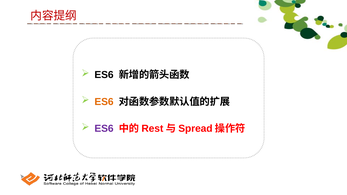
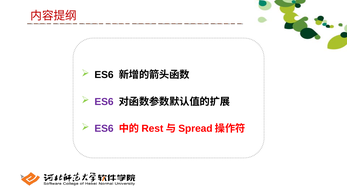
ES6 colour: orange -> purple (104, 102)
